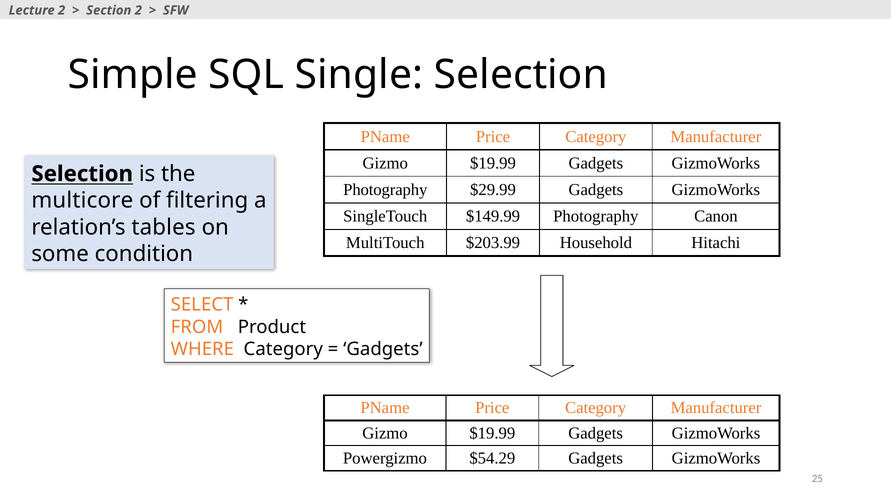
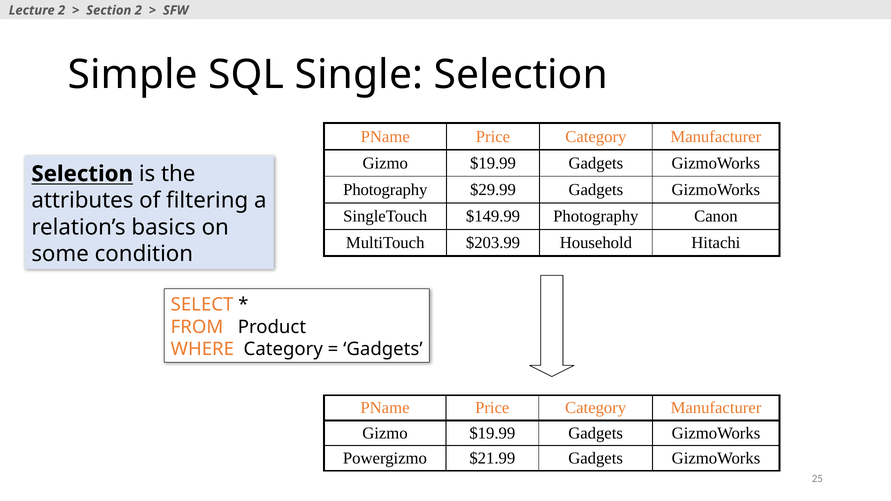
multicore: multicore -> attributes (82, 201)
tables: tables -> basics (164, 227)
$54.29: $54.29 -> $21.99 (492, 459)
